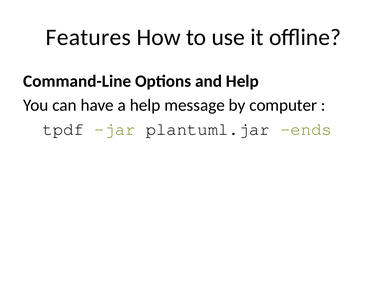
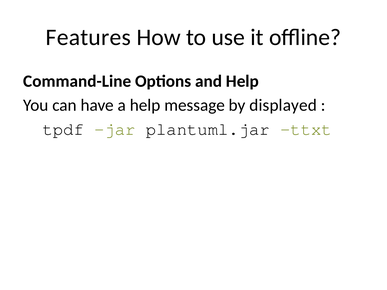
computer: computer -> displayed (283, 105)
ends: ends -> ttxt (306, 129)
